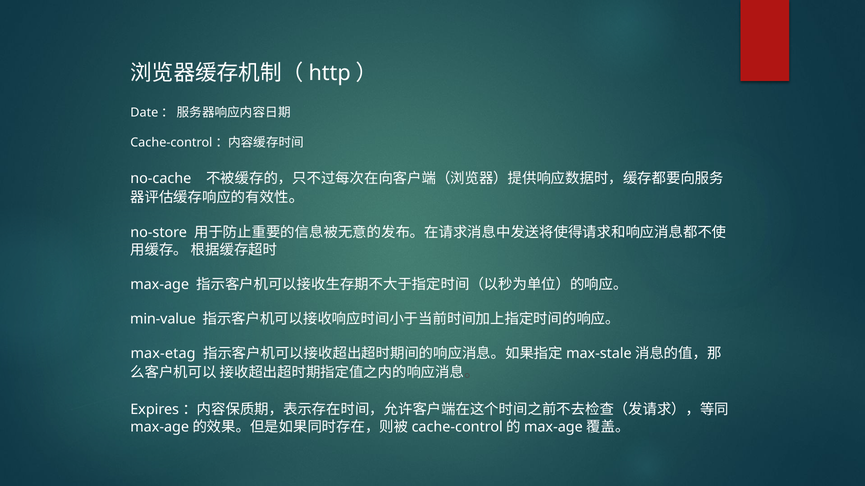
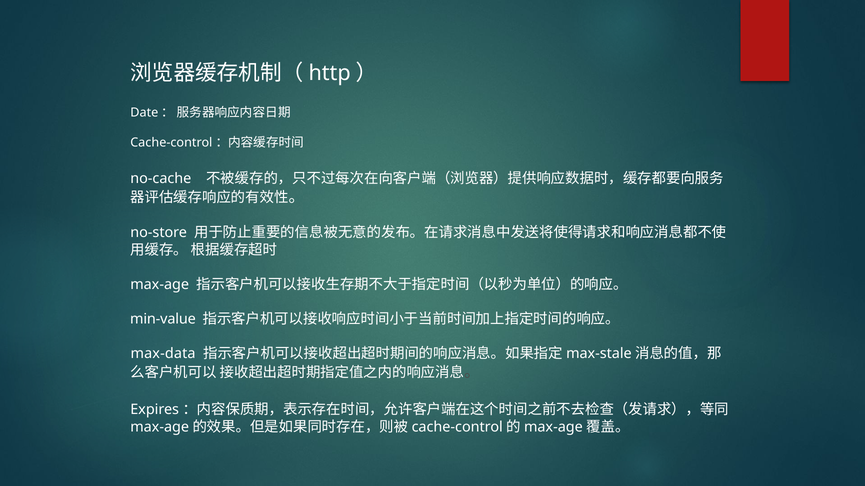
max-etag: max-etag -> max-data (163, 354)
